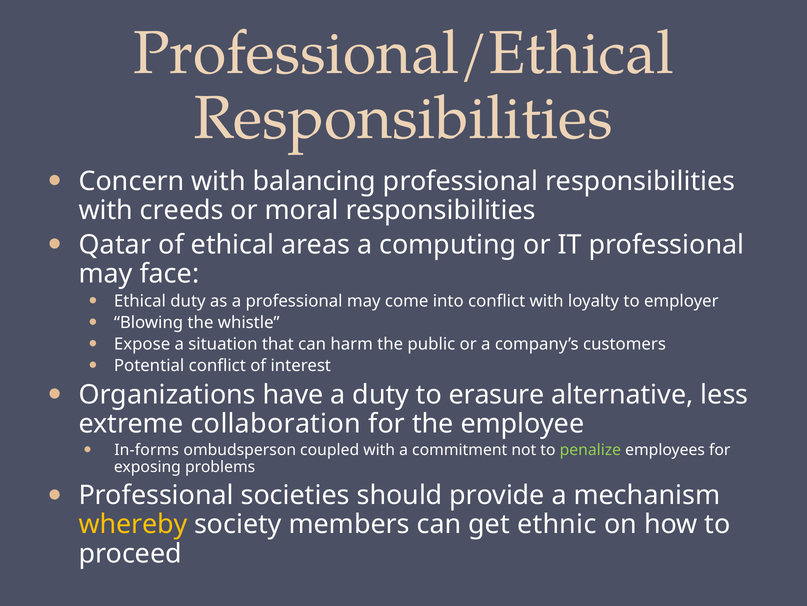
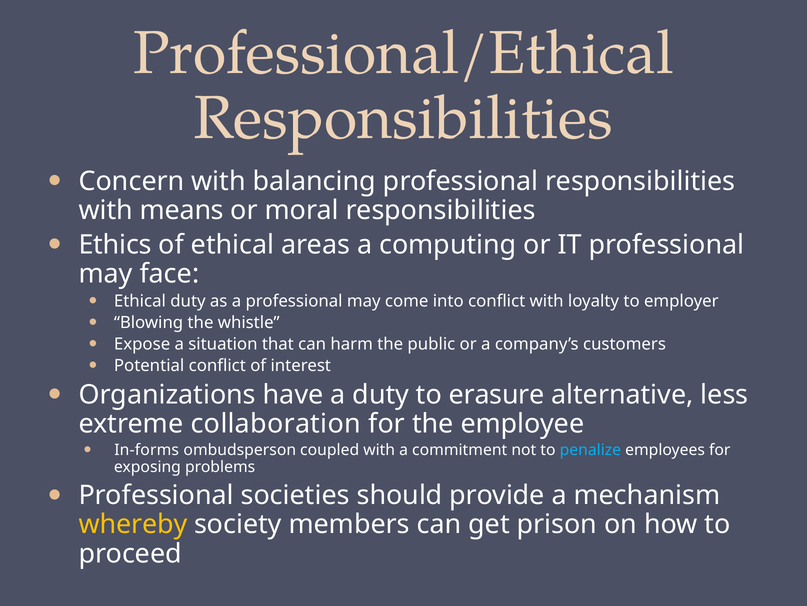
creeds: creeds -> means (182, 210)
Qatar: Qatar -> Ethics (115, 245)
penalize colour: light green -> light blue (590, 450)
ethnic: ethnic -> prison (557, 524)
